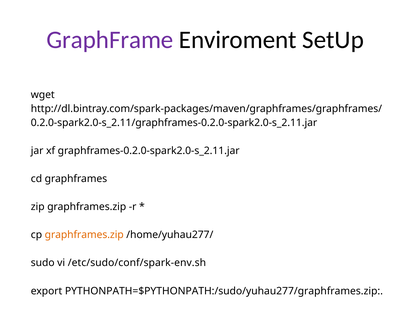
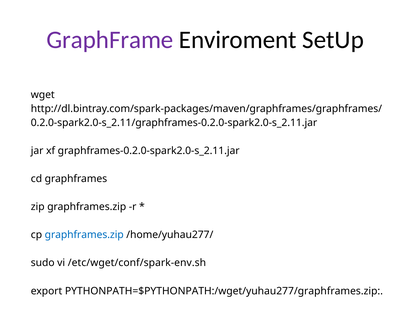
graphframes.zip colour: orange -> blue (84, 234)
/etc/sudo/conf/spark-env.sh: /etc/sudo/conf/spark-env.sh -> /etc/wget/conf/spark-env.sh (137, 262)
PYTHONPATH=$PYTHONPATH:/sudo/yuhau277/graphframes.zip: PYTHONPATH=$PYTHONPATH:/sudo/yuhau277/graphframes.zip -> PYTHONPATH=$PYTHONPATH:/wget/yuhau277/graphframes.zip (224, 290)
